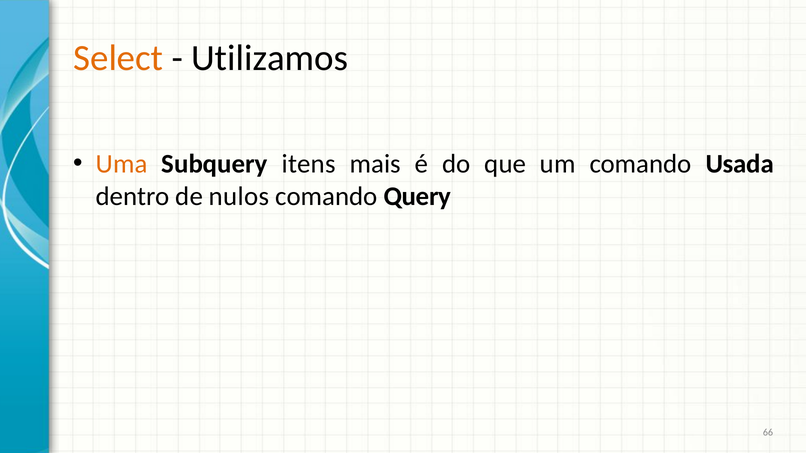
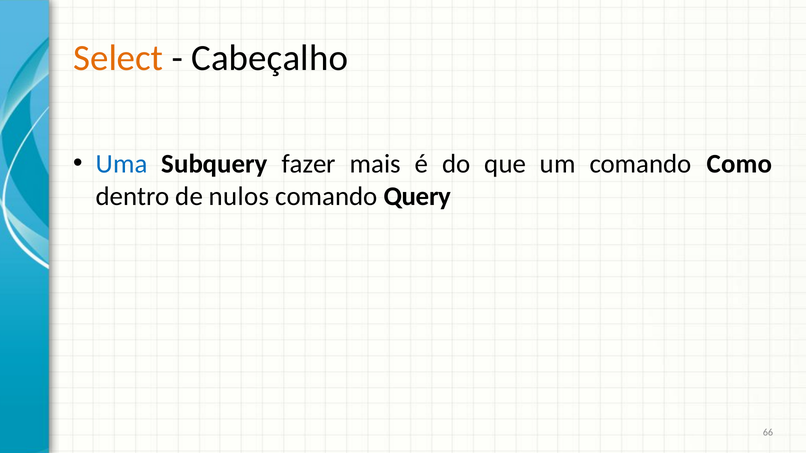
Utilizamos: Utilizamos -> Cabeçalho (270, 58)
Uma colour: orange -> blue (122, 164)
itens: itens -> fazer (309, 164)
Usada: Usada -> Como (739, 164)
